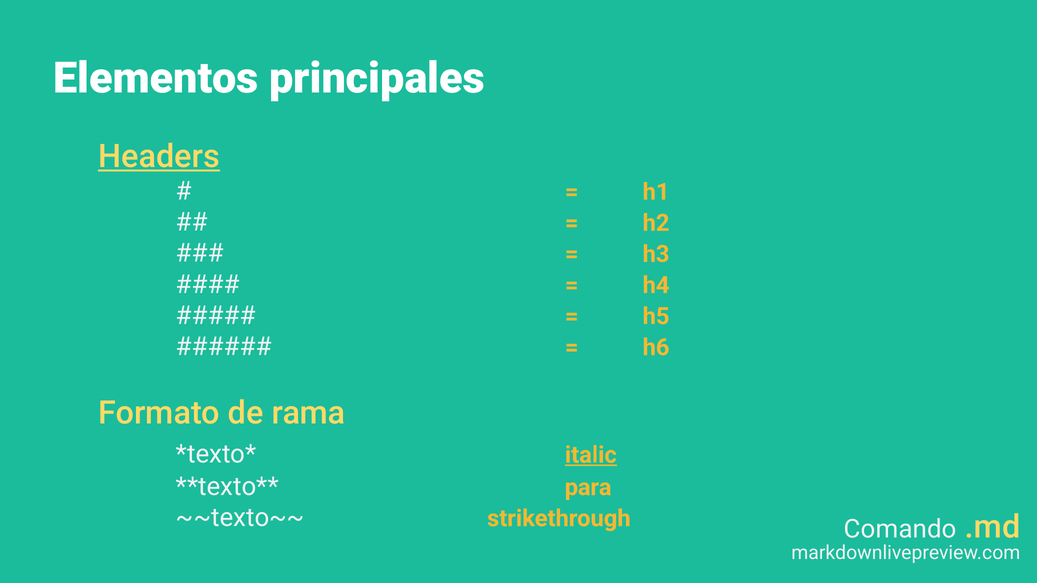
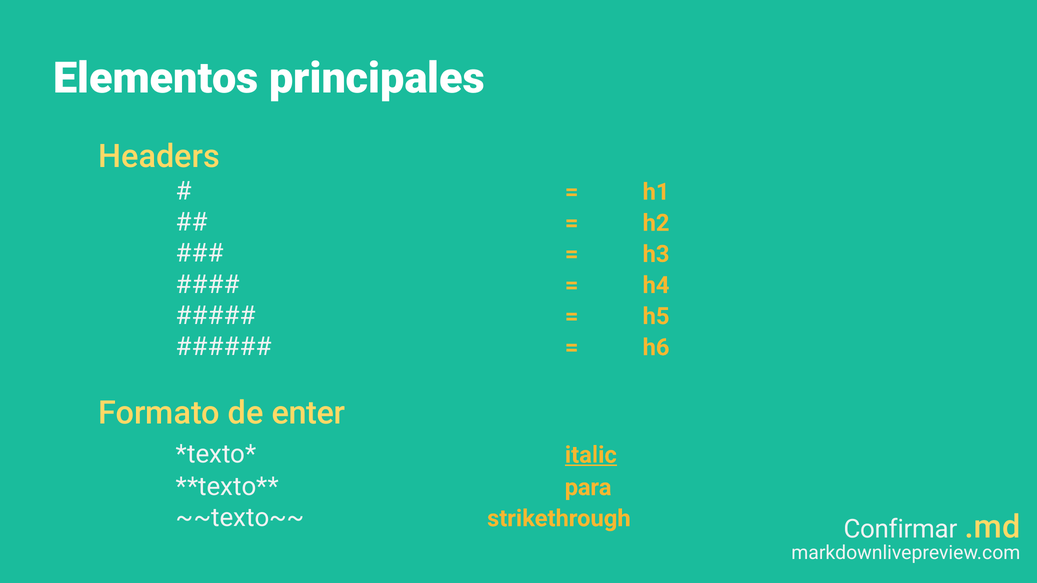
Headers underline: present -> none (159, 157)
rama: rama -> enter (308, 413)
Comando: Comando -> Confirmar (901, 530)
